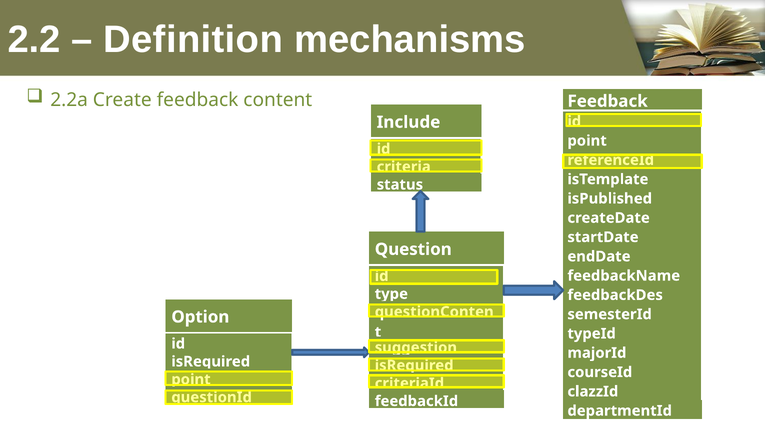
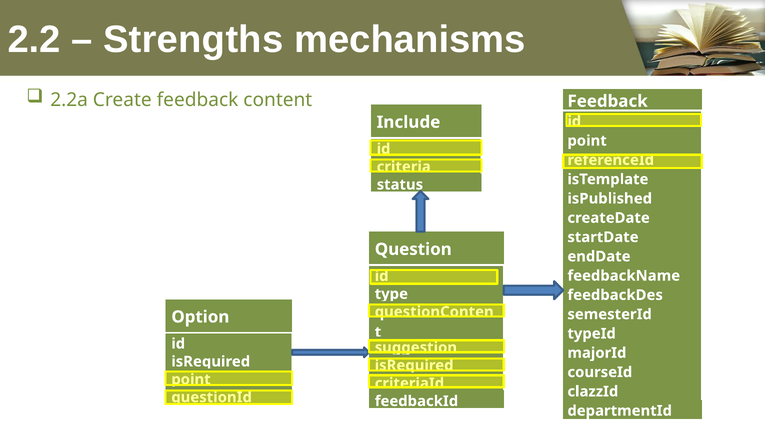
Definition: Definition -> Strengths (193, 40)
